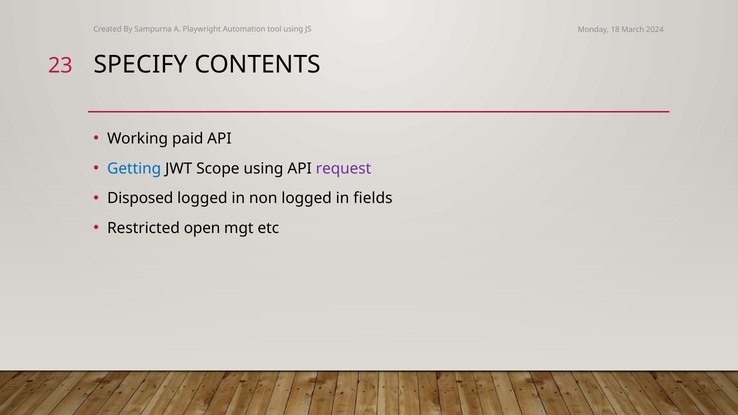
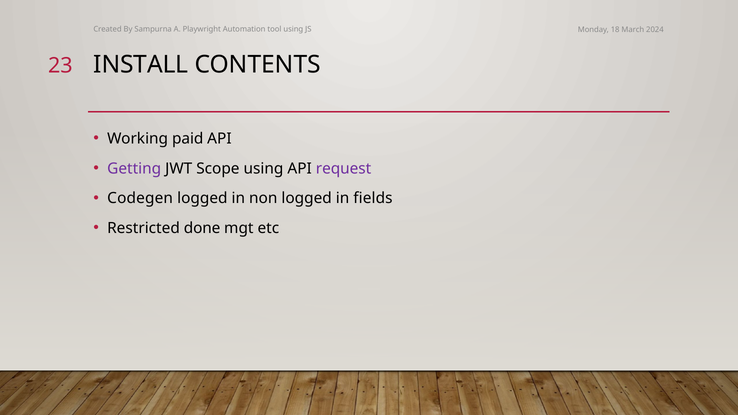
SPECIFY: SPECIFY -> INSTALL (141, 65)
Getting colour: blue -> purple (134, 169)
Disposed: Disposed -> Codegen (140, 198)
open: open -> done (202, 228)
